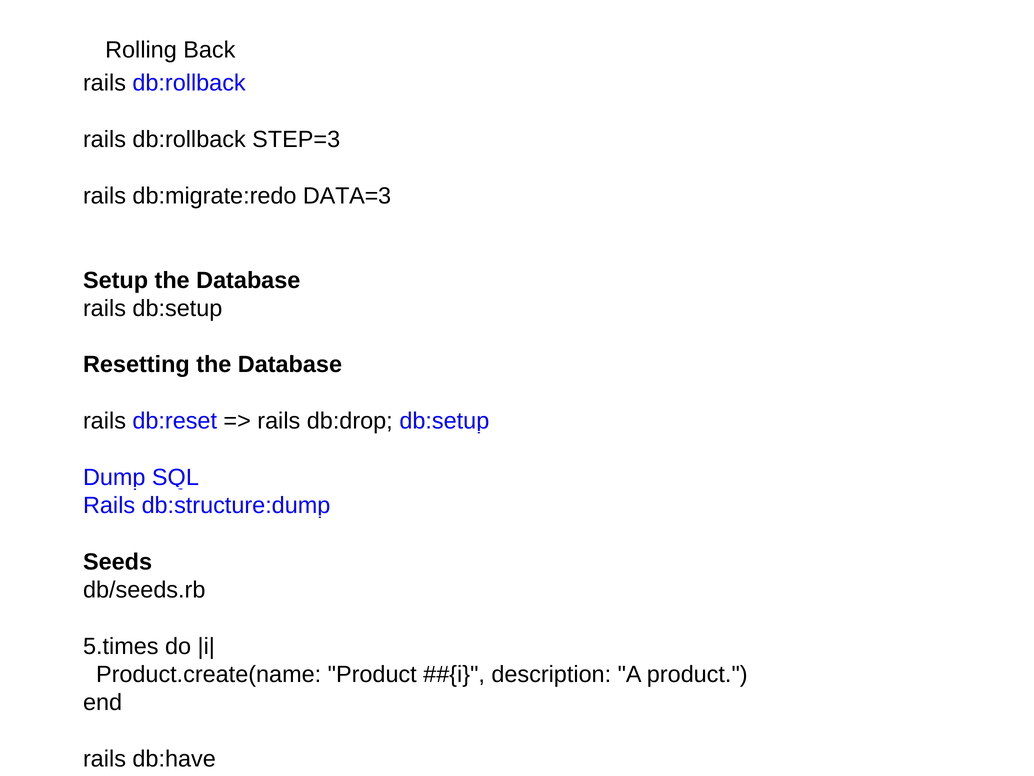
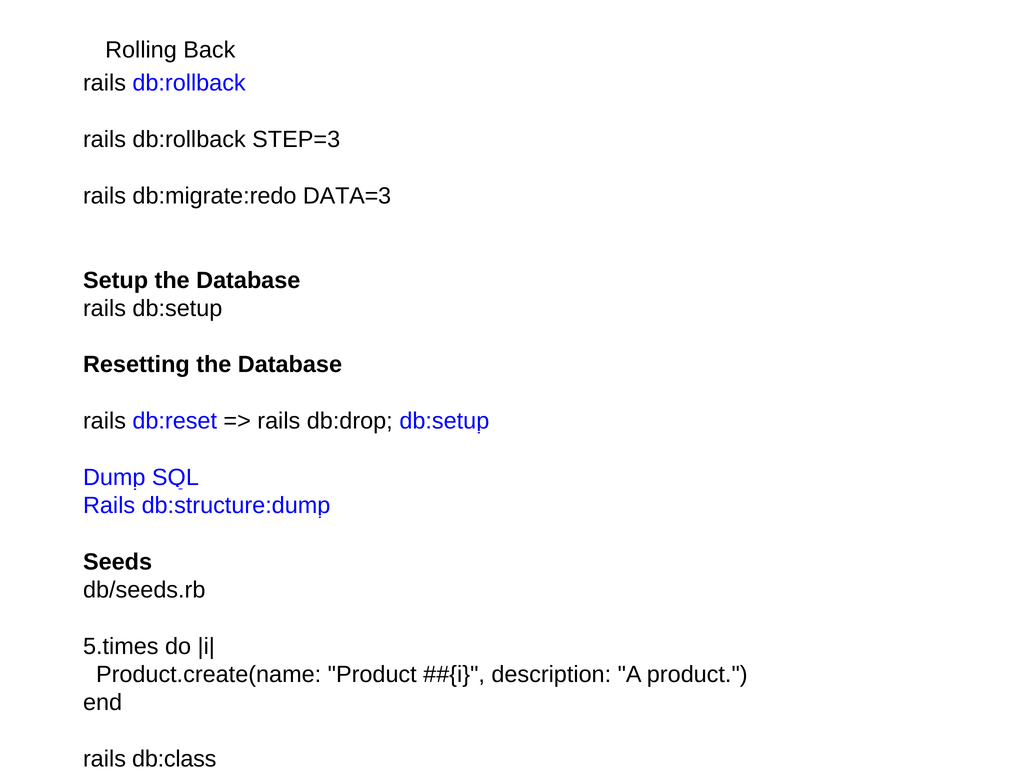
db:have: db:have -> db:class (174, 758)
